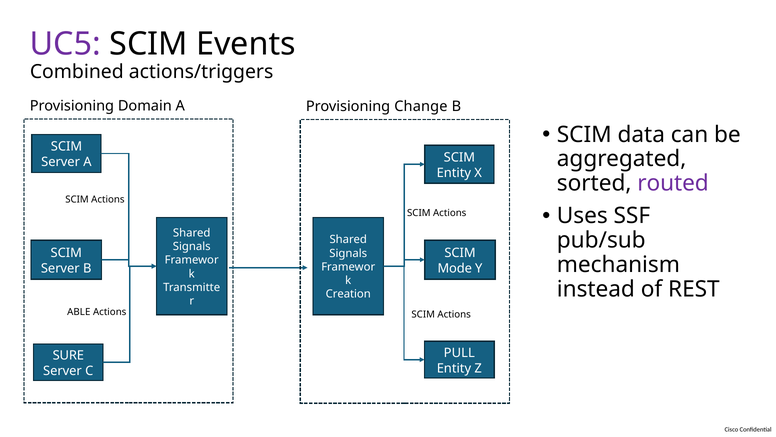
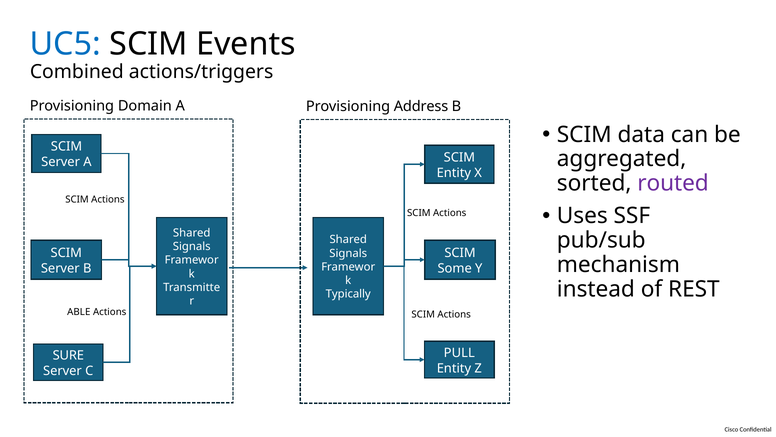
UC5 colour: purple -> blue (65, 44)
Change: Change -> Address (421, 106)
Mode: Mode -> Some (455, 268)
Creation: Creation -> Typically (348, 294)
